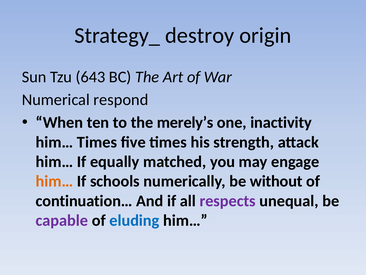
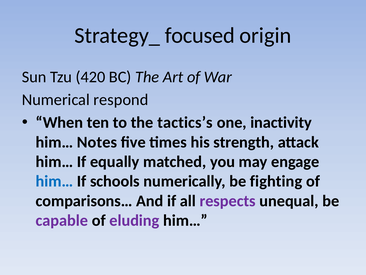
destroy: destroy -> focused (200, 35)
643: 643 -> 420 (90, 77)
merely’s: merely’s -> tactics’s (185, 122)
him… Times: Times -> Notes (97, 142)
him… colour: orange -> blue (54, 181)
without: without -> fighting (276, 181)
continuation…: continuation… -> comparisons… (84, 201)
eluding colour: blue -> purple (134, 220)
